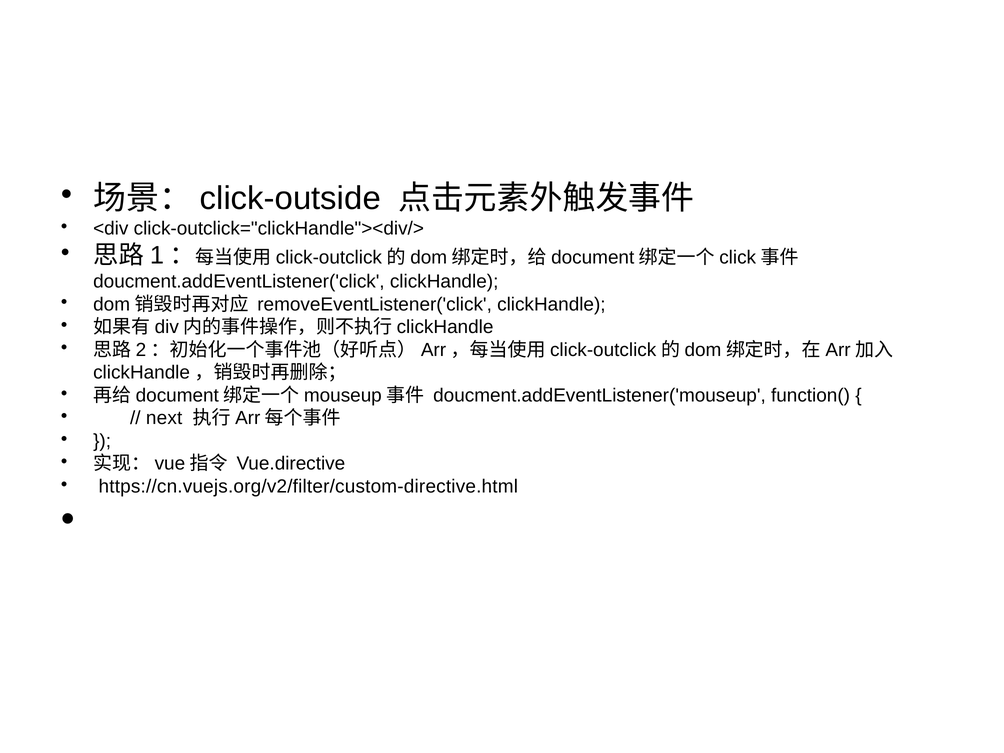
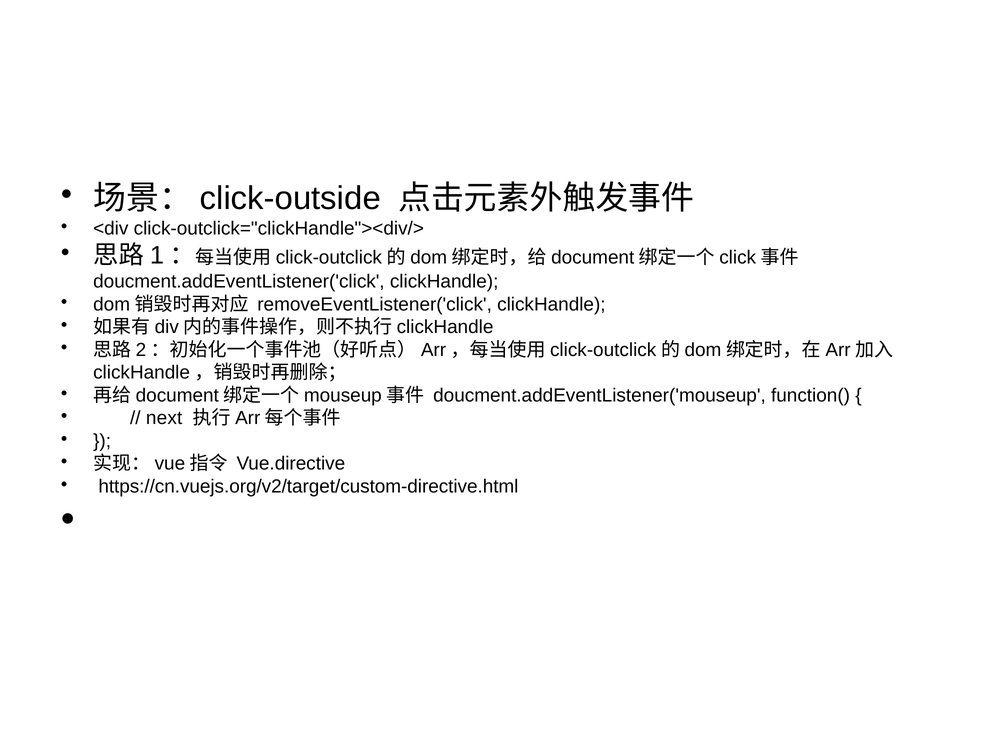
https://cn.vuejs.org/v2/filter/custom-directive.html: https://cn.vuejs.org/v2/filter/custom-directive.html -> https://cn.vuejs.org/v2/target/custom-directive.html (308, 486)
